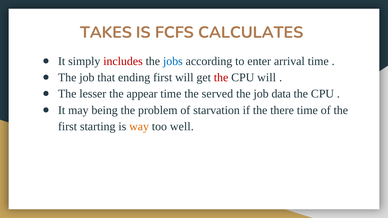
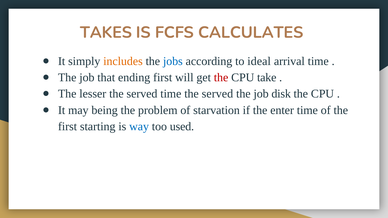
includes colour: red -> orange (123, 61)
enter: enter -> ideal (259, 61)
CPU will: will -> take (267, 78)
lesser the appear: appear -> served (142, 94)
data: data -> disk (281, 94)
there: there -> enter (282, 110)
way colour: orange -> blue (139, 127)
well: well -> used (182, 127)
